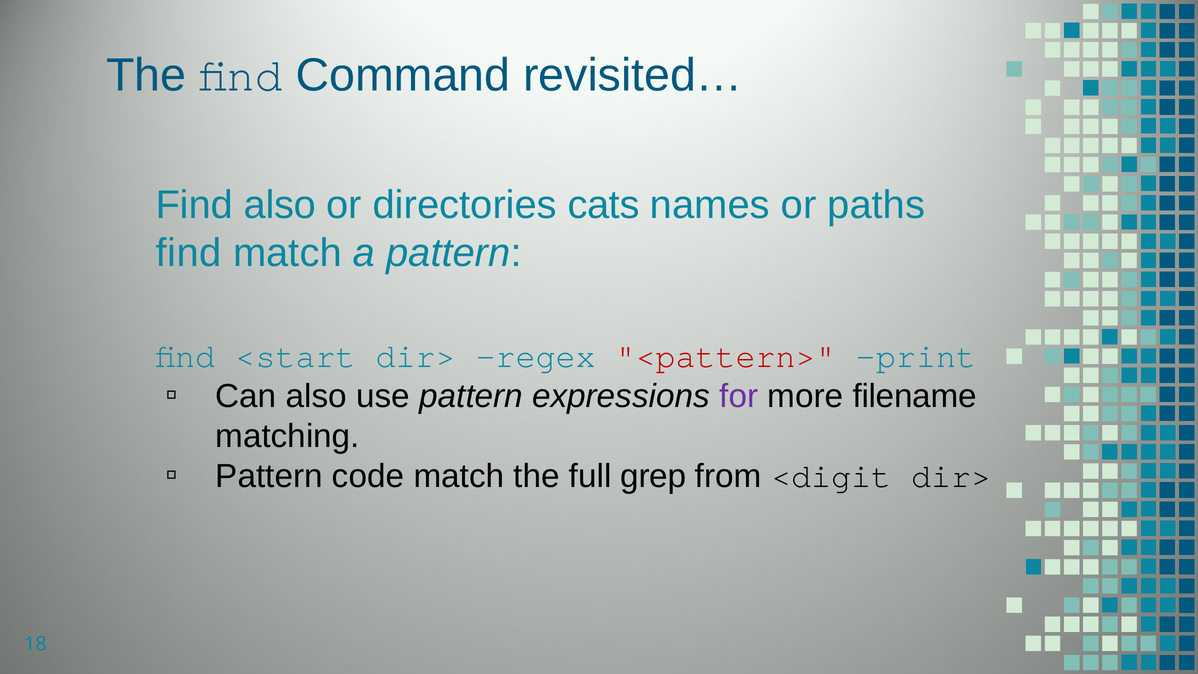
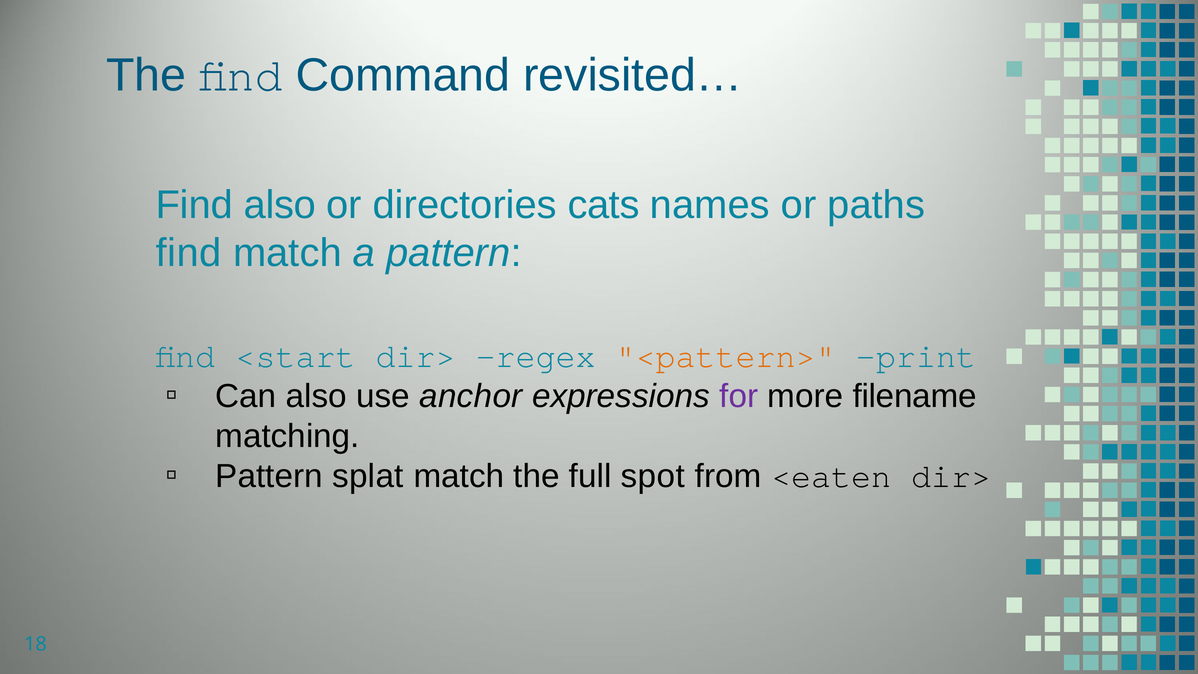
<pattern> colour: red -> orange (726, 356)
use pattern: pattern -> anchor (471, 396)
code: code -> splat (368, 476)
grep: grep -> spot (653, 476)
<digit: <digit -> <eaten (831, 476)
